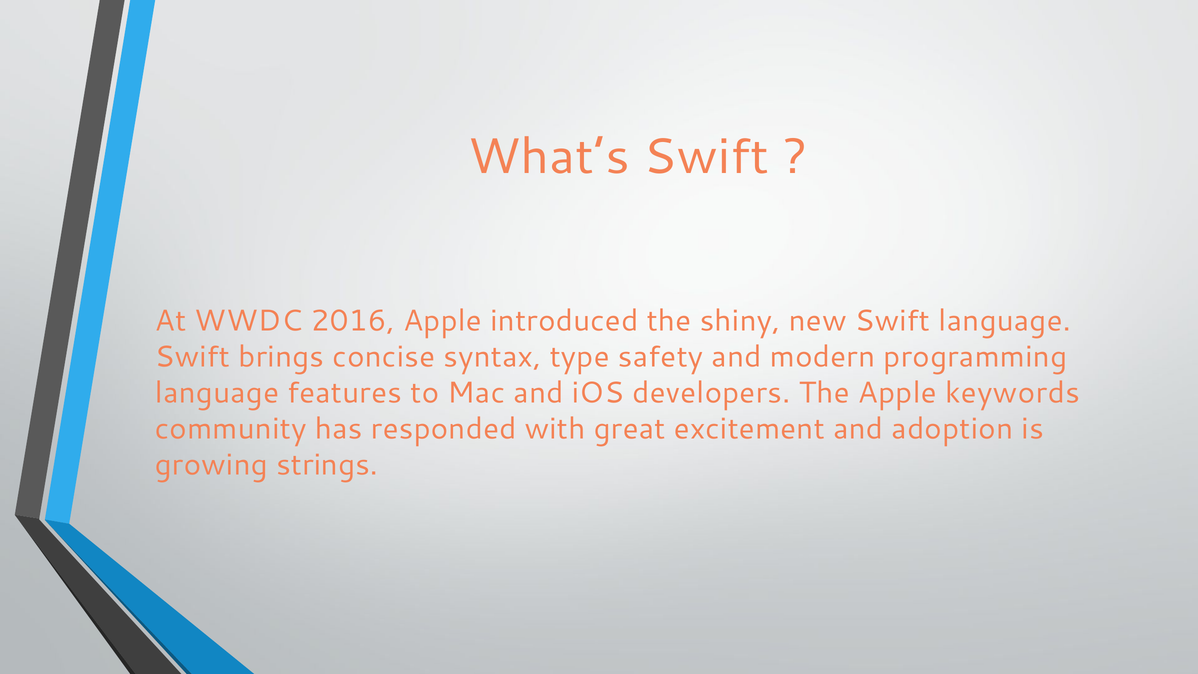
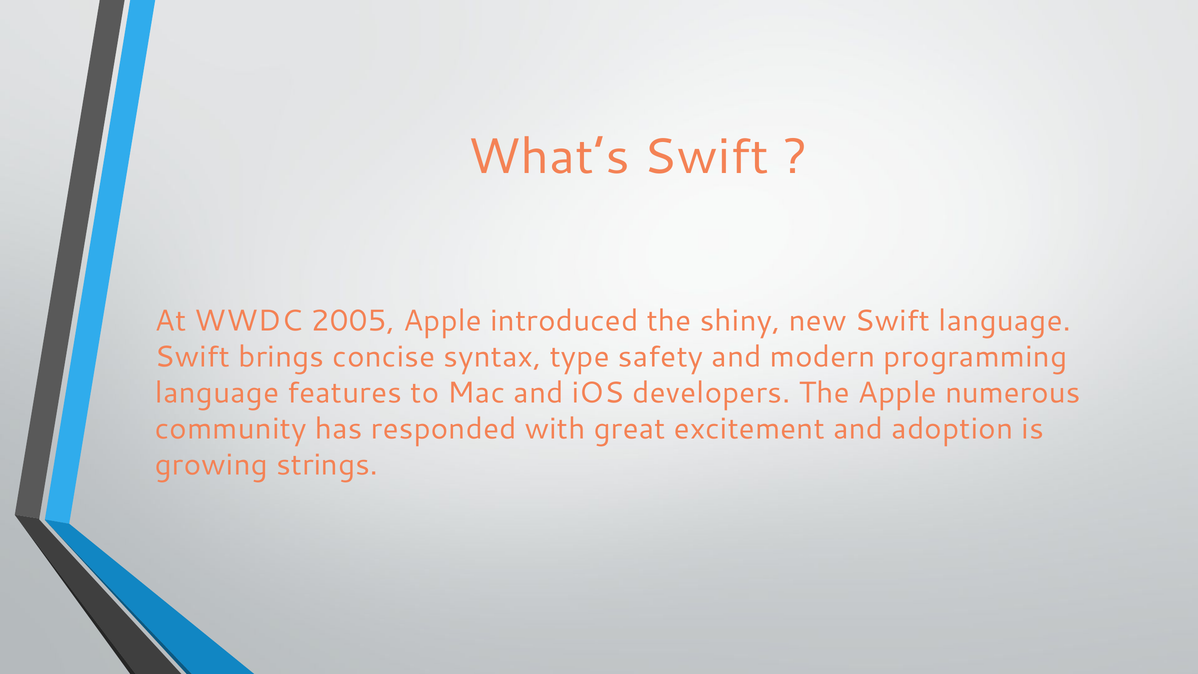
2016: 2016 -> 2005 (353, 321)
keywords: keywords -> numerous (1013, 393)
